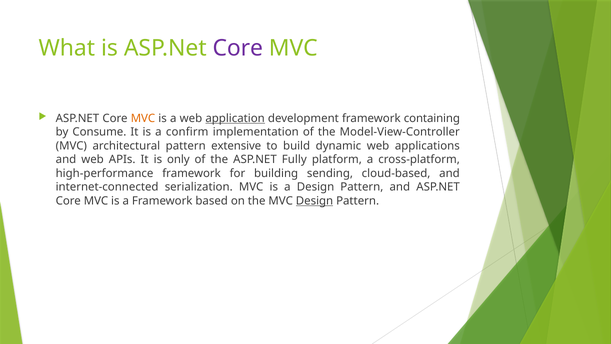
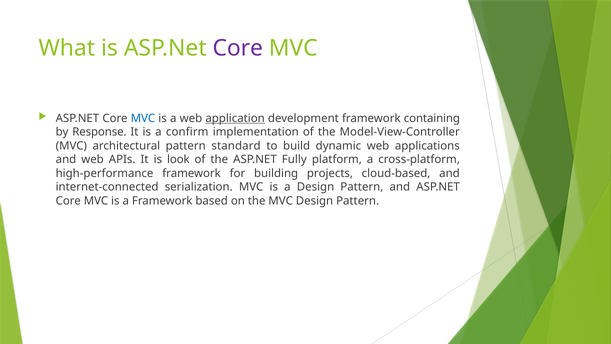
MVC colour: orange -> blue (143, 118)
Consume: Consume -> Response (99, 132)
extensive: extensive -> standard (236, 146)
only: only -> look (178, 159)
sending: sending -> projects (330, 173)
Design underline: present -> none (315, 201)
